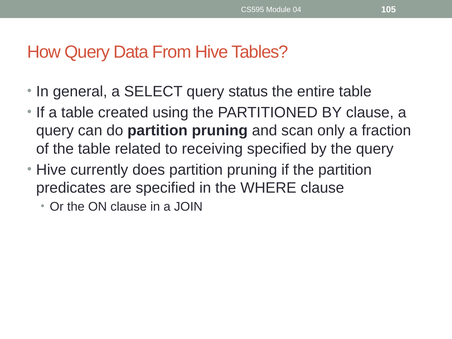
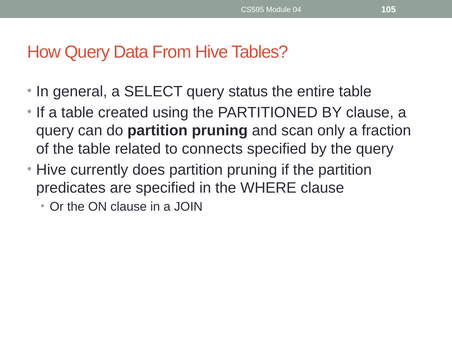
receiving: receiving -> connects (212, 149)
